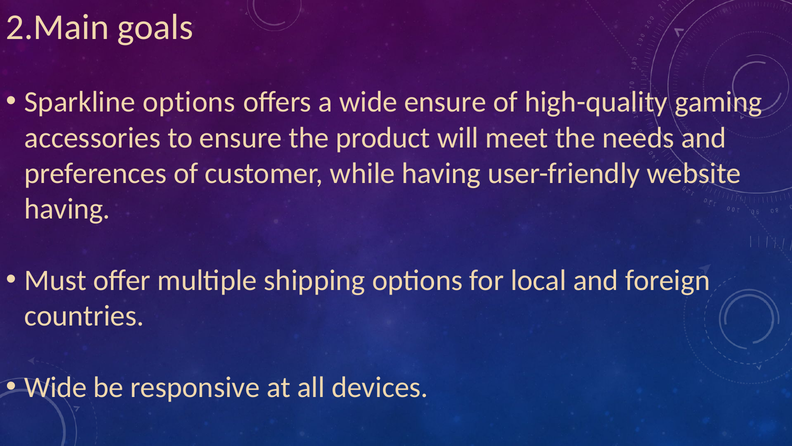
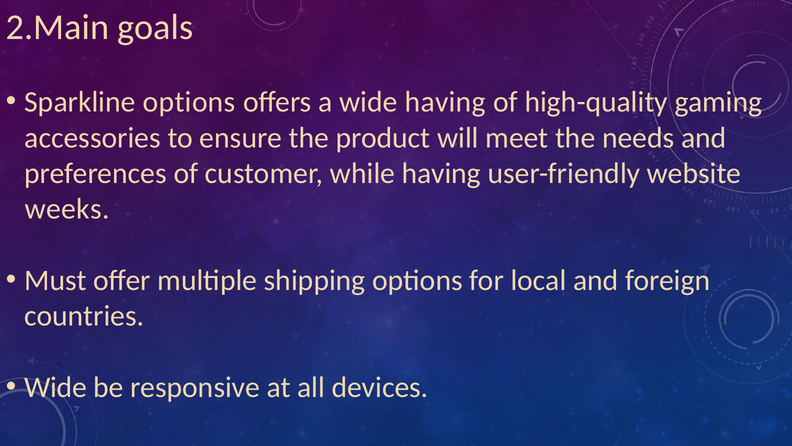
wide ensure: ensure -> having (445, 102)
having: having -> weeks (67, 209)
